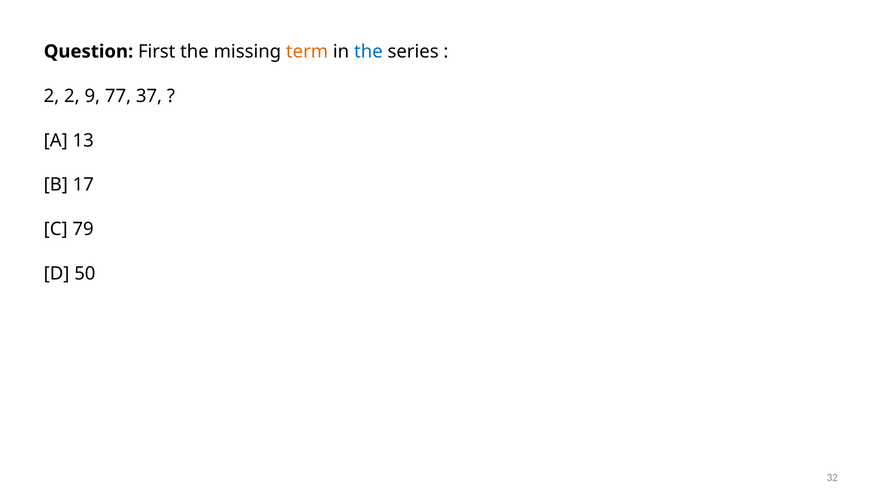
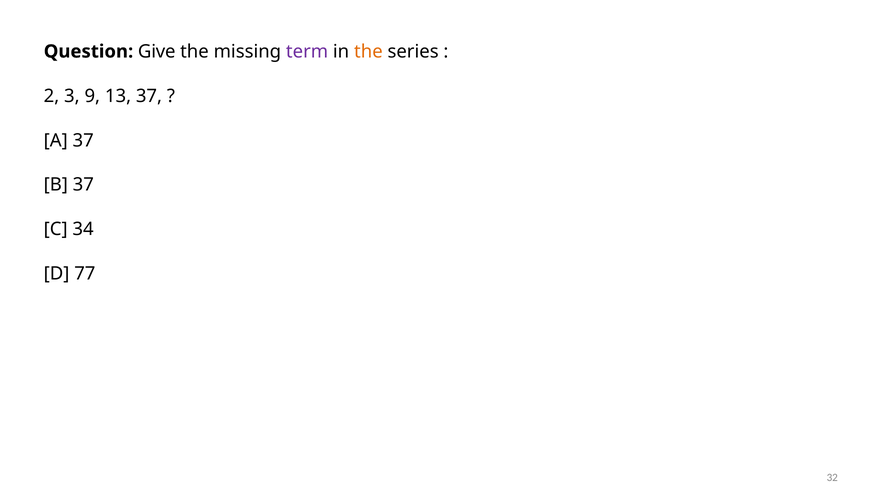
First: First -> Give (157, 52)
term colour: orange -> purple (307, 52)
the colour: blue -> orange (368, 52)
2 2: 2 -> 3 (72, 96)
77: 77 -> 13 (118, 96)
A 13: 13 -> 37 (83, 140)
B 17: 17 -> 37 (83, 185)
79: 79 -> 34 (83, 229)
50: 50 -> 77 (85, 274)
